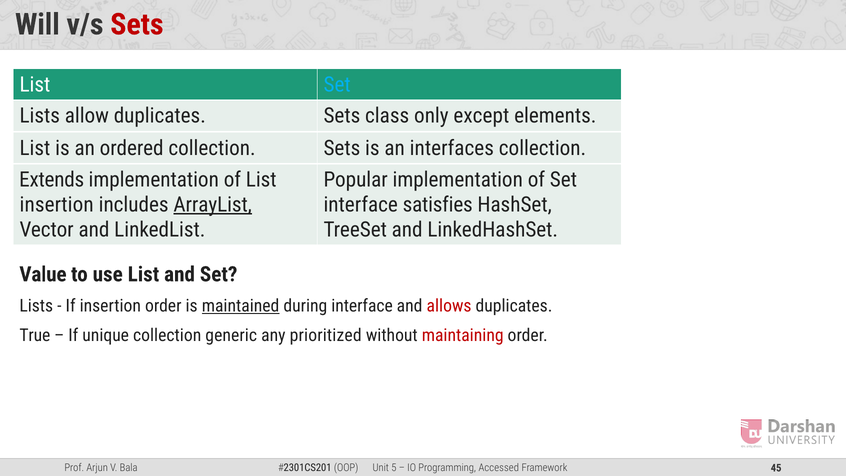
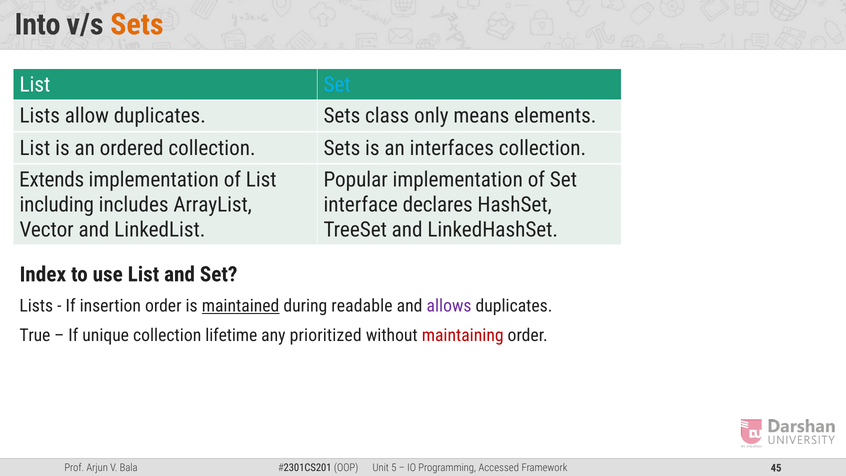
Will: Will -> Into (37, 24)
Sets colour: red -> orange (137, 24)
except: except -> means (481, 116)
insertion: insertion -> including (57, 205)
ArrayList underline: present -> none (213, 205)
satisfies: satisfies -> declares (438, 205)
Value: Value -> Index (43, 274)
during interface: interface -> readable (362, 306)
allows colour: red -> purple (449, 306)
generic: generic -> lifetime (231, 335)
